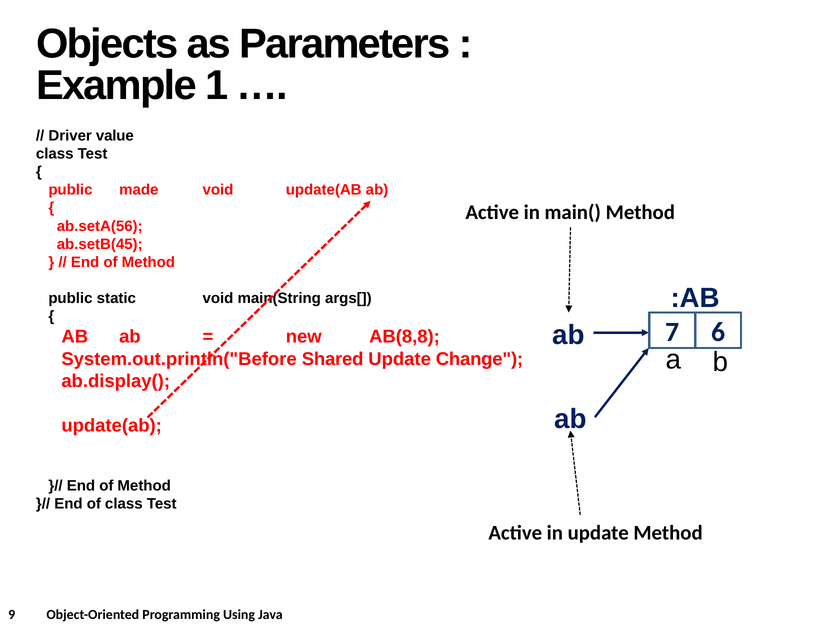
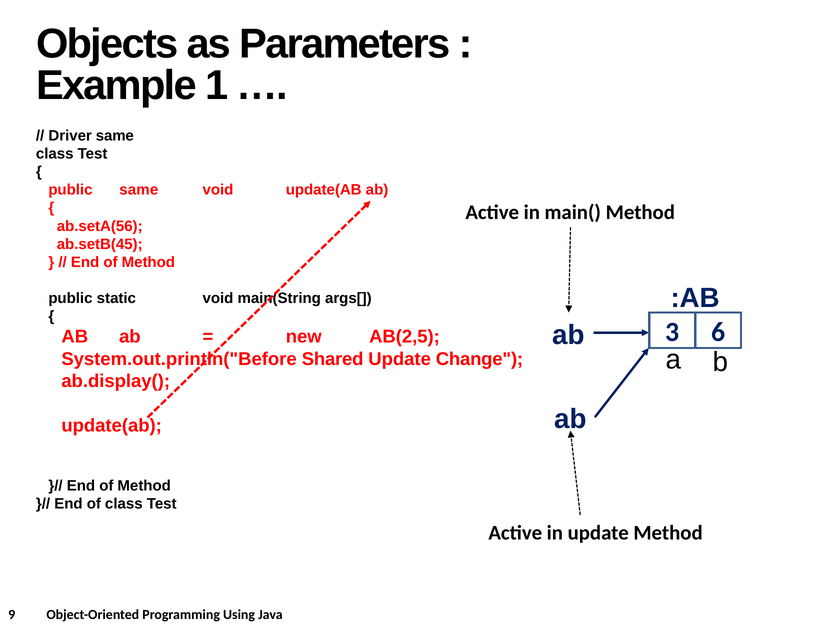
Driver value: value -> same (115, 136)
public made: made -> same (139, 190)
7: 7 -> 3 (672, 332)
AB(8,8: AB(8,8 -> AB(2,5 (404, 337)
